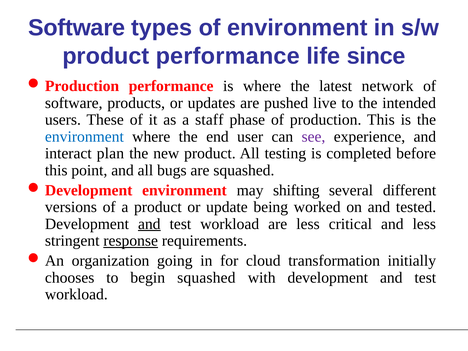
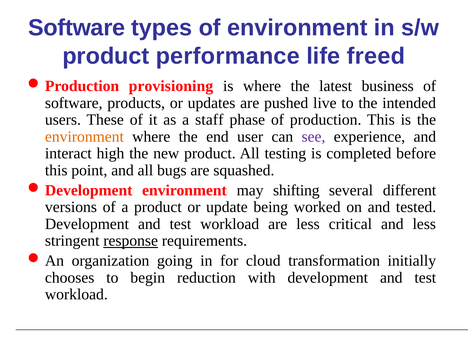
since: since -> freed (376, 56)
performance: performance -> provisioning (171, 86)
network: network -> business (388, 86)
environment colour: blue -> orange (84, 137)
plan: plan -> high (110, 153)
and underline: present -> none (149, 224)
begin squashed: squashed -> reduction (206, 278)
